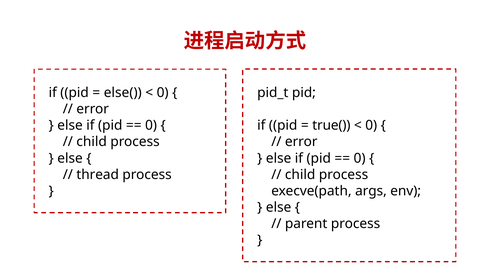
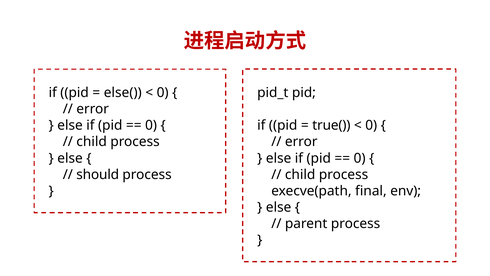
thread: thread -> should (98, 174)
args: args -> final (371, 191)
